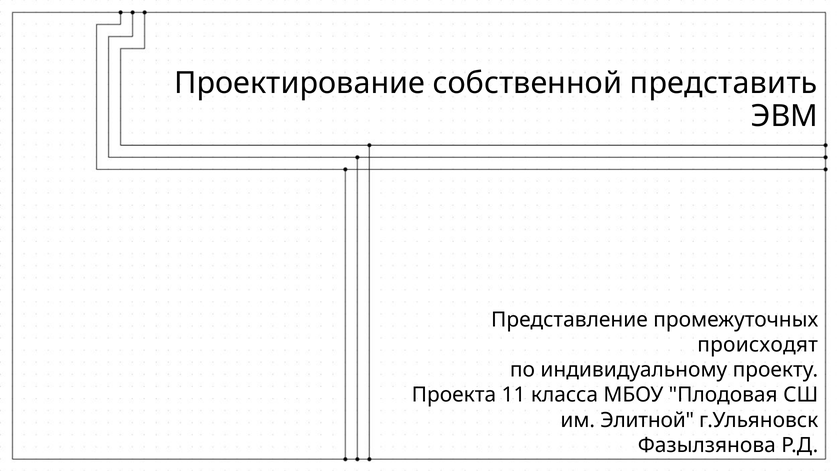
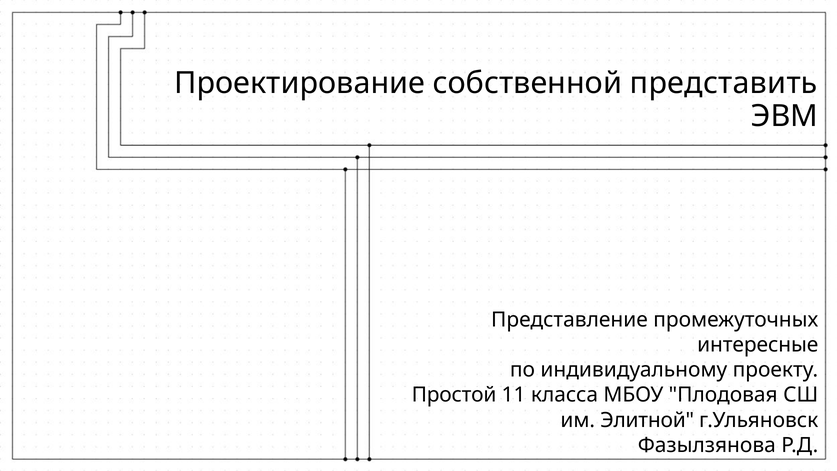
происходят: происходят -> интересные (758, 345)
Проекта: Проекта -> Простой (454, 395)
